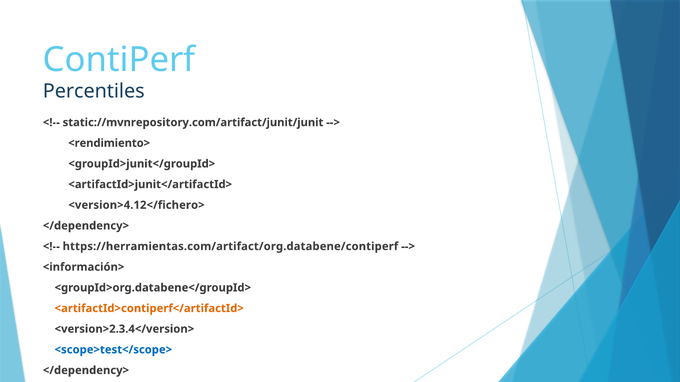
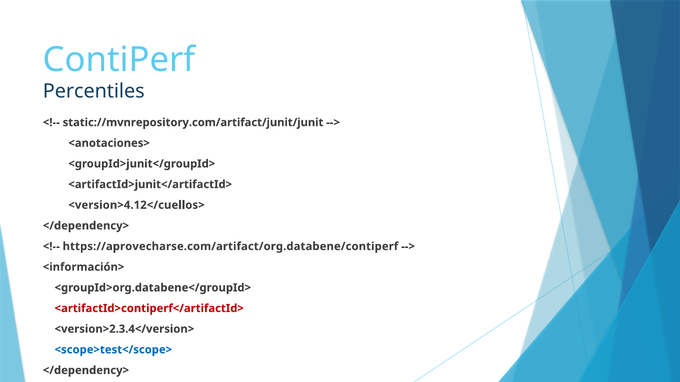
<rendimiento>: <rendimiento> -> <anotaciones> (109, 143)
<version>4.12</fichero>: <version>4.12</fichero> -> <version>4.12</cuellos> (137, 205)
https://herramientas.com/artifact/org.databene/contiperf: https://herramientas.com/artifact/org.databene/contiperf -> https://aprovecharse.com/artifact/org.databene/contiperf (230, 247)
<artifactId>contiperf</artifactId> colour: orange -> red (149, 309)
